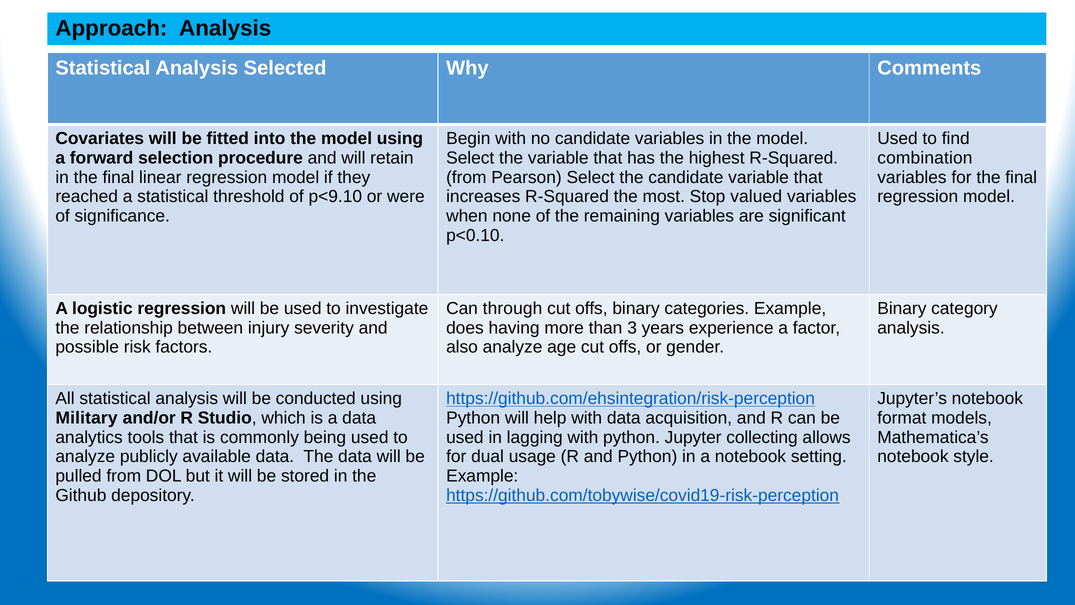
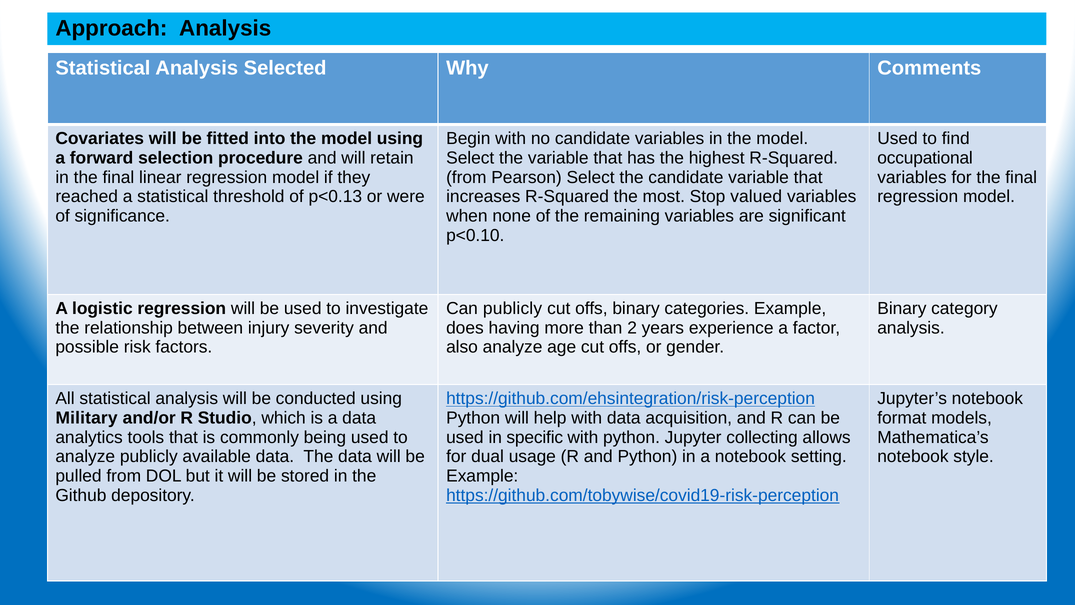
combination: combination -> occupational (925, 158)
p<9.10: p<9.10 -> p<0.13 (335, 197)
Can through: through -> publicly (513, 308)
3: 3 -> 2 (632, 328)
lagging: lagging -> specific (535, 437)
